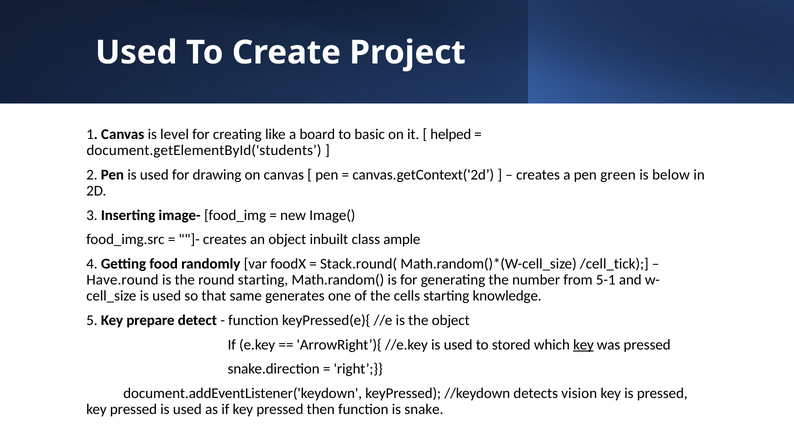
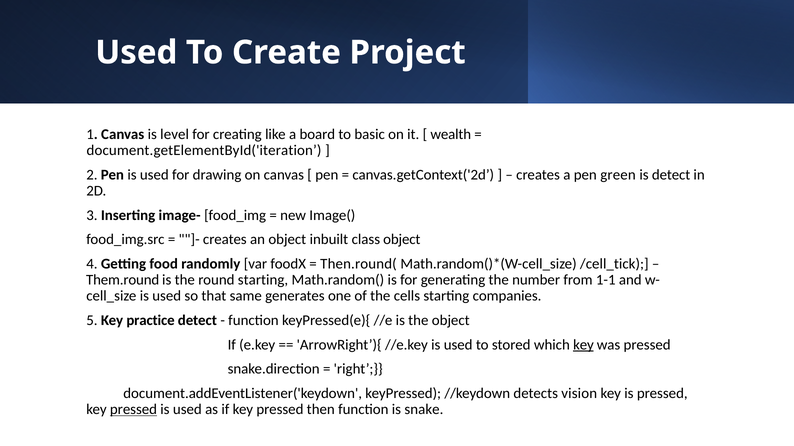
helped: helped -> wealth (451, 135)
document.getElementById('students: document.getElementById('students -> document.getElementById('iteration (204, 151)
is below: below -> detect (671, 175)
class ample: ample -> object (402, 240)
Stack.round(: Stack.round( -> Then.round( (358, 264)
Have.round: Have.round -> Them.round (123, 280)
5-1: 5-1 -> 1-1 (606, 280)
knowledge: knowledge -> companies (507, 296)
prepare: prepare -> practice (151, 321)
pressed underline: none -> present (133, 410)
